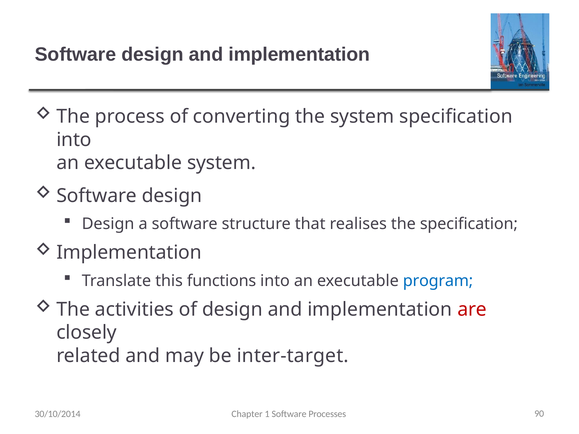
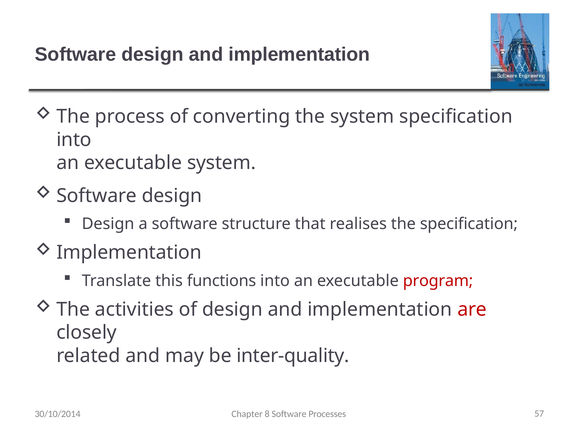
program colour: blue -> red (438, 281)
inter-target: inter-target -> inter-quality (293, 356)
1: 1 -> 8 (267, 414)
90: 90 -> 57 (539, 414)
